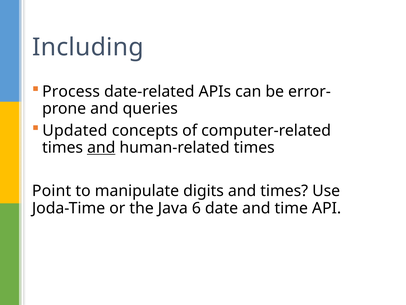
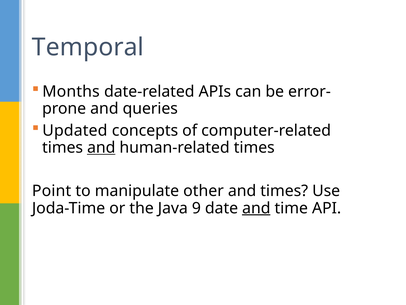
Including: Including -> Temporal (88, 47)
Process: Process -> Months (71, 91)
digits: digits -> other (204, 191)
6: 6 -> 9 (196, 208)
and underline: none -> present (256, 208)
